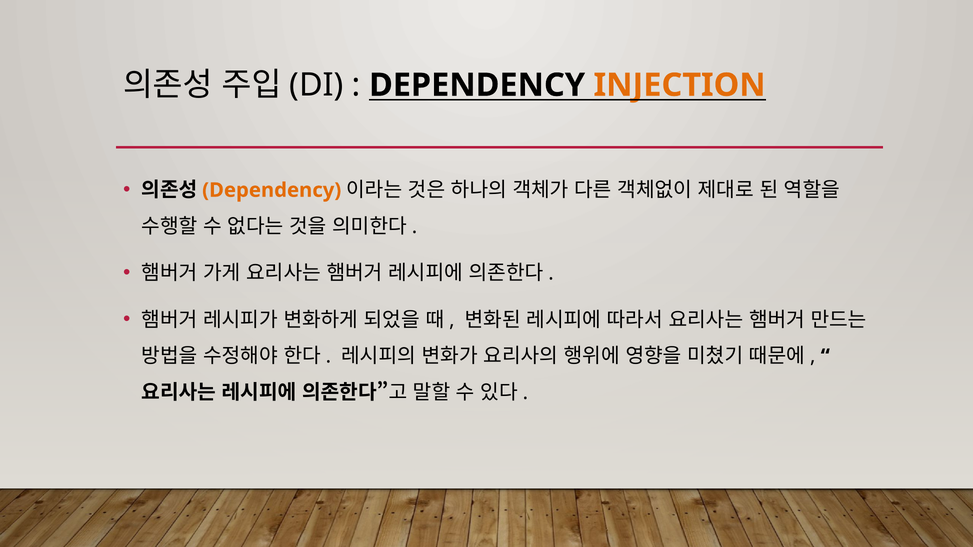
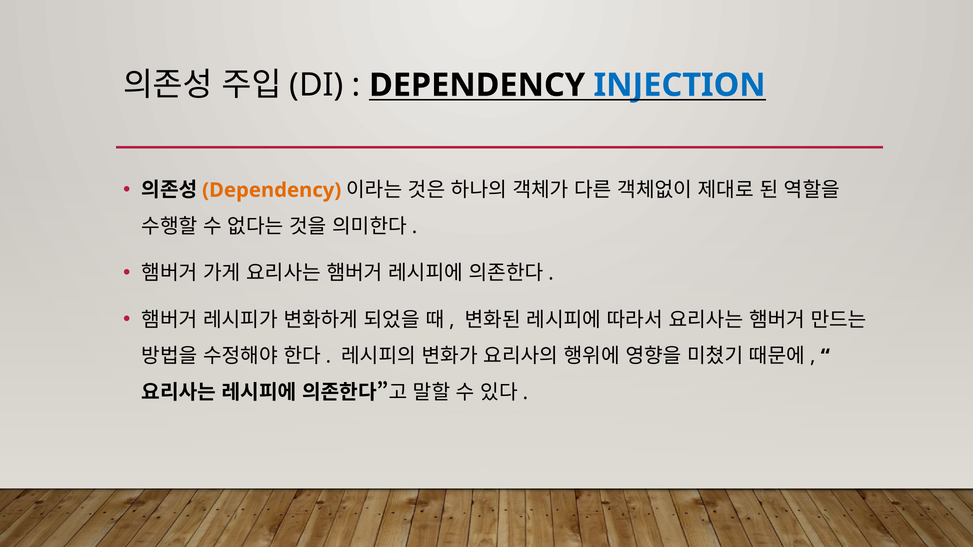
INJECTION colour: orange -> blue (680, 85)
